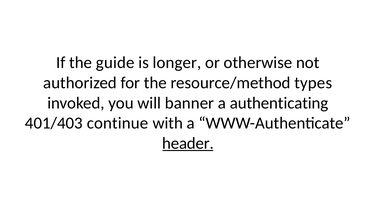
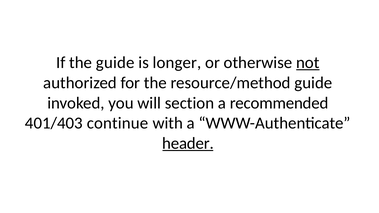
not underline: none -> present (308, 63)
resource/method types: types -> guide (313, 83)
banner: banner -> section (190, 103)
authenticating: authenticating -> recommended (279, 103)
